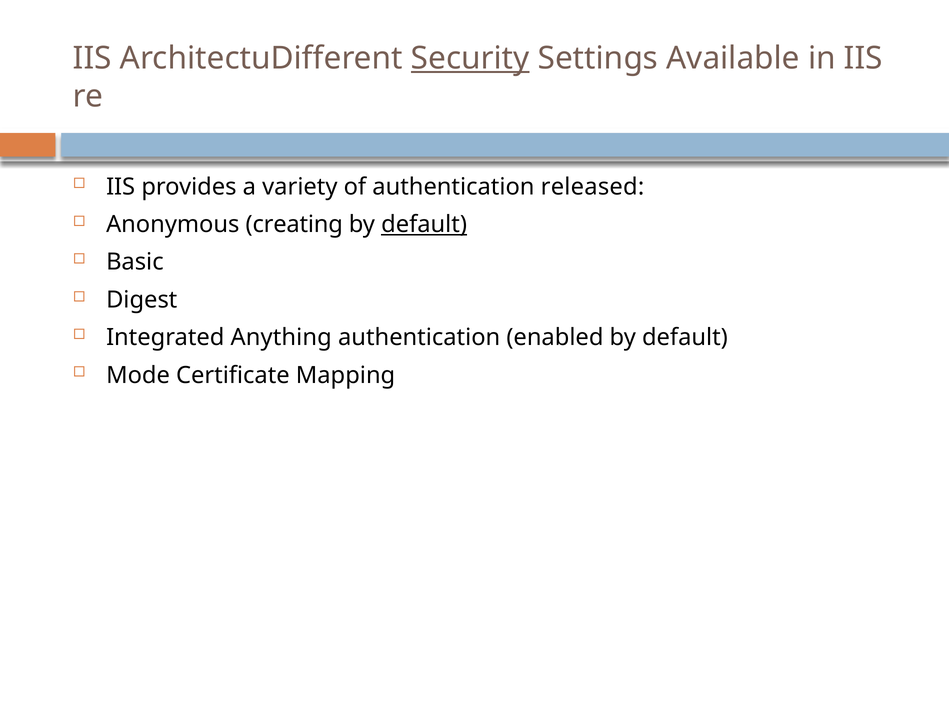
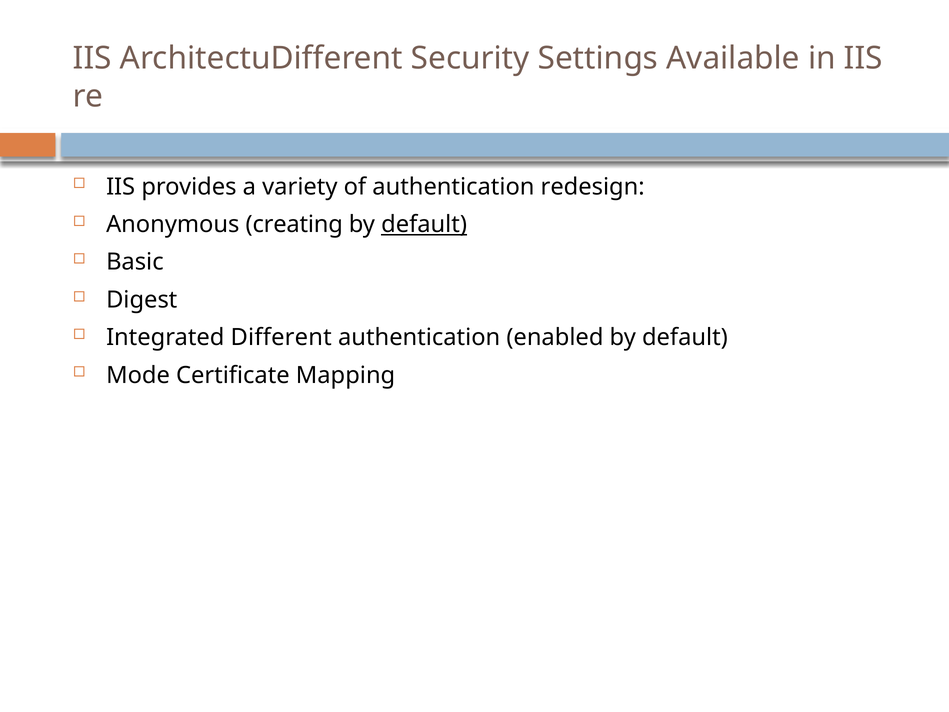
Security underline: present -> none (470, 58)
released: released -> redesign (593, 187)
Anything: Anything -> Different (281, 337)
